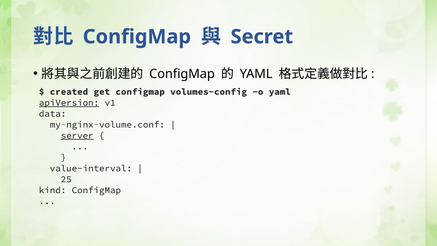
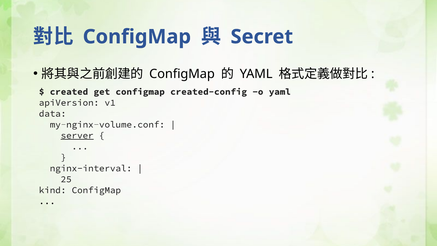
volumes-config: volumes-config -> created-config (209, 92)
apiVersion underline: present -> none (69, 103)
value-interval: value-interval -> nginx-interval (91, 168)
